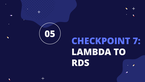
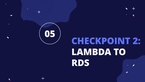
7: 7 -> 2 (137, 41)
